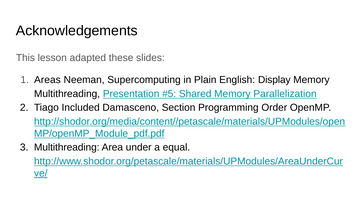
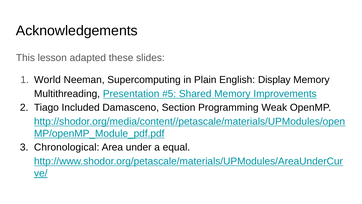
Areas: Areas -> World (47, 80)
Parallelization: Parallelization -> Improvements (285, 94)
Order: Order -> Weak (274, 107)
Multithreading: Multithreading -> Chronological (67, 147)
